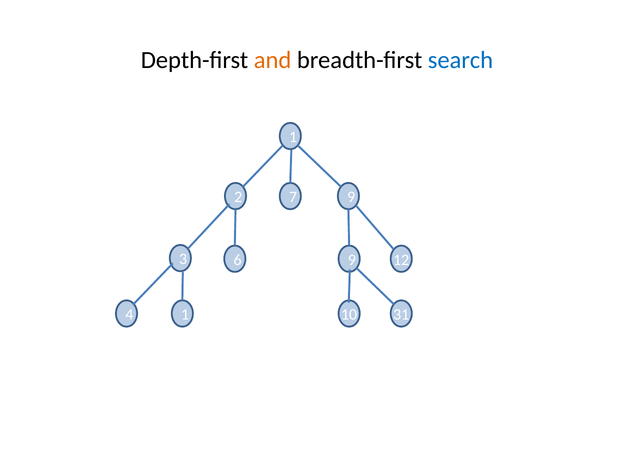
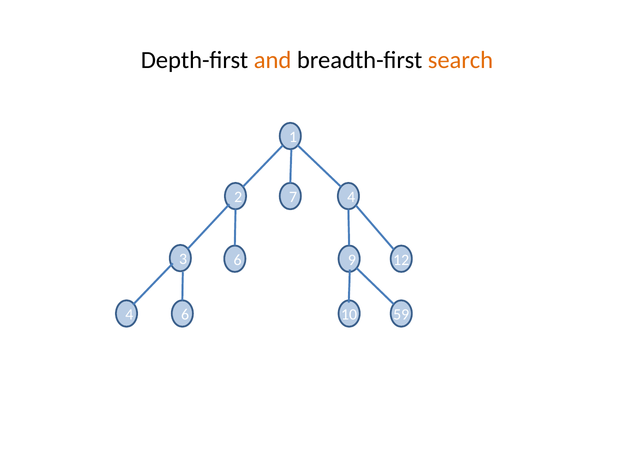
search colour: blue -> orange (461, 60)
7 9: 9 -> 4 (351, 197)
4 1: 1 -> 6 (185, 315)
31: 31 -> 59 (401, 315)
